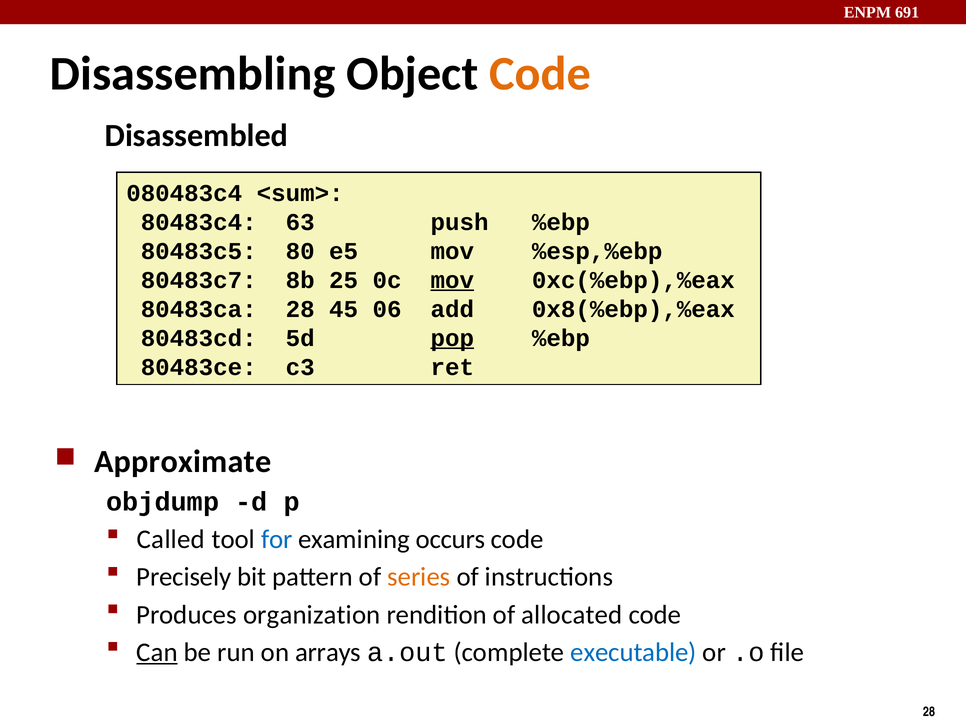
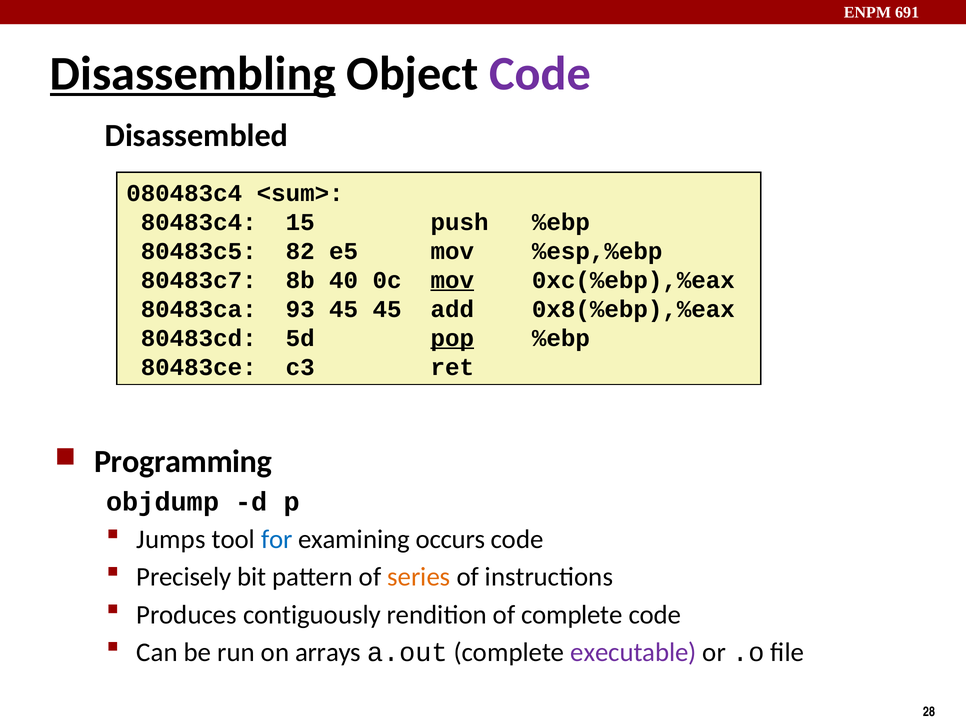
Disassembling underline: none -> present (193, 74)
Code colour: orange -> purple (540, 74)
63: 63 -> 15 (300, 222)
80: 80 -> 82 (300, 251)
25: 25 -> 40 (344, 280)
80483ca 28: 28 -> 93 (300, 309)
45 06: 06 -> 45 (387, 309)
Approximate: Approximate -> Programming (183, 461)
Called: Called -> Jumps (171, 539)
organization: organization -> contiguously (312, 614)
of allocated: allocated -> complete (572, 614)
Can underline: present -> none (157, 652)
executable colour: blue -> purple (633, 652)
